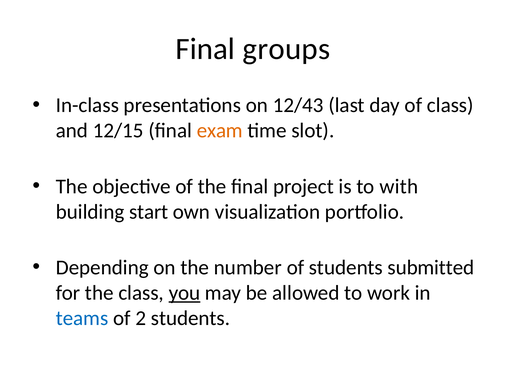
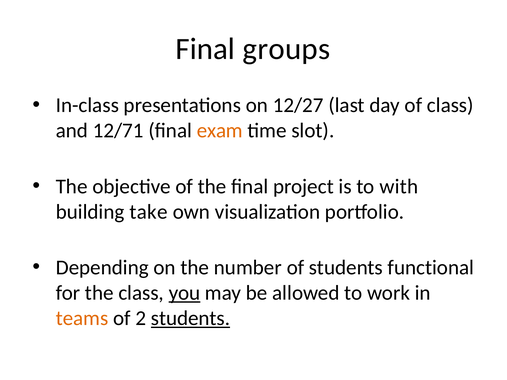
12/43: 12/43 -> 12/27 (298, 105)
12/15: 12/15 -> 12/71 (118, 131)
start: start -> take (149, 212)
submitted: submitted -> functional (431, 268)
teams colour: blue -> orange (82, 318)
students underline: none -> present (191, 318)
